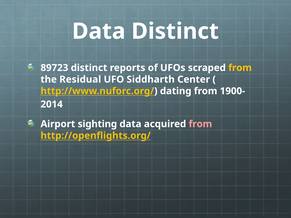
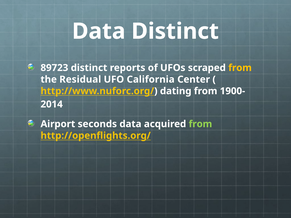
Siddharth: Siddharth -> California (151, 80)
sighting: sighting -> seconds (97, 124)
from colour: pink -> light green (200, 124)
